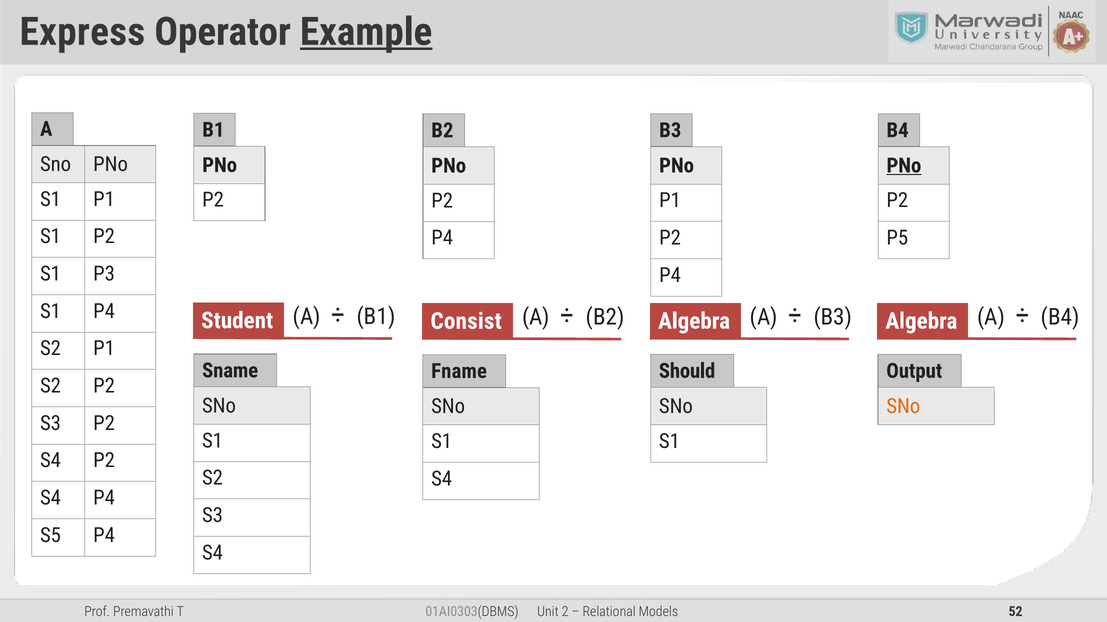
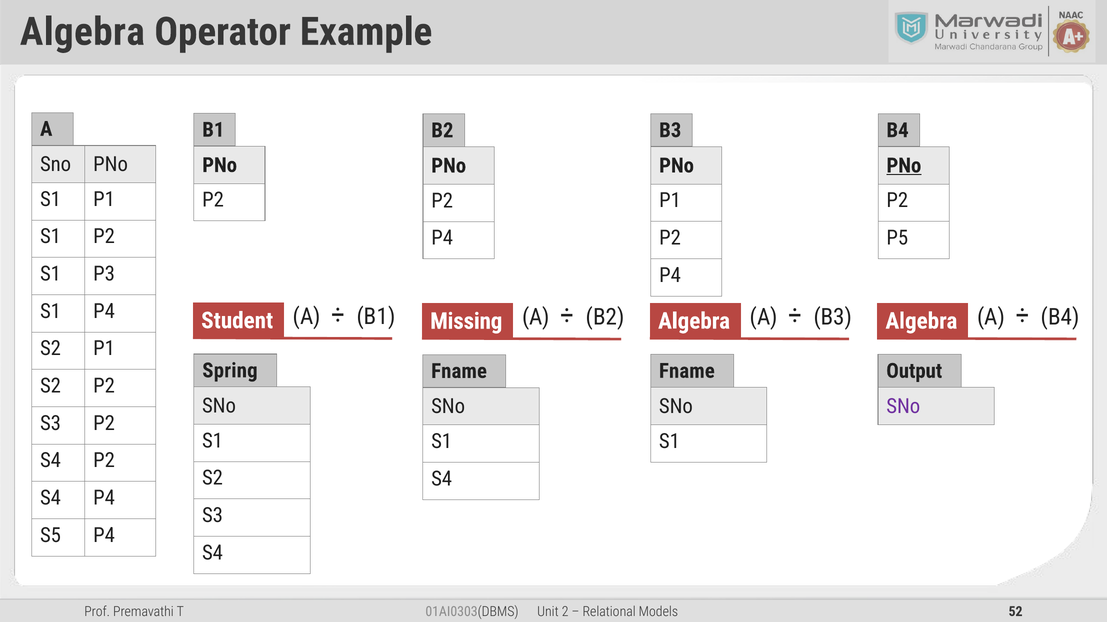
Express: Express -> Algebra (82, 32)
Example underline: present -> none (366, 32)
Consist: Consist -> Missing (466, 322)
Sname: Sname -> Spring (230, 371)
Should: Should -> Fname (687, 371)
SNo colour: orange -> purple (903, 407)
